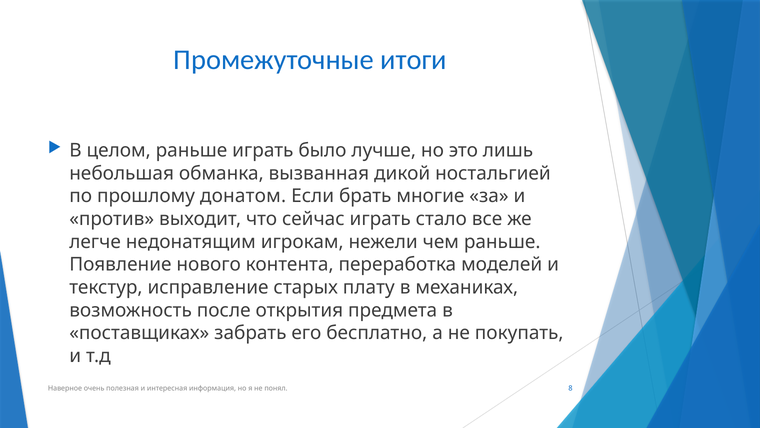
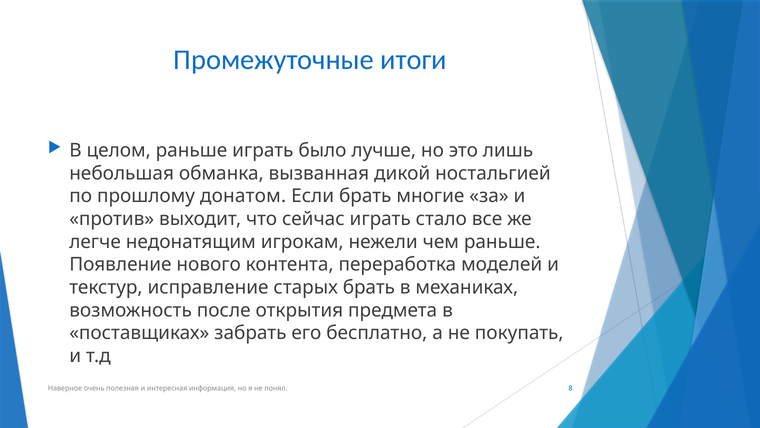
старых плату: плату -> брать (369, 287)
